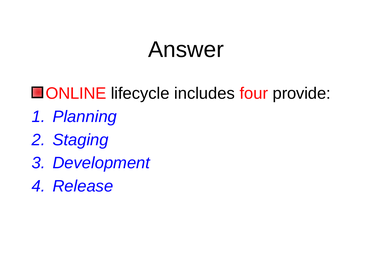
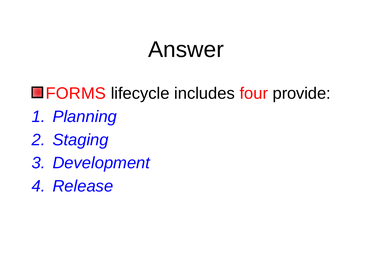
ONLINE: ONLINE -> FORMS (76, 94)
